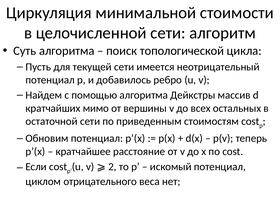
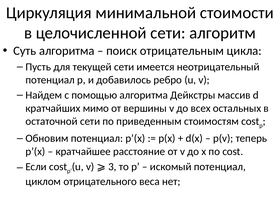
топологической: топологической -> отрицательным (182, 51)
2: 2 -> 3 (112, 167)
